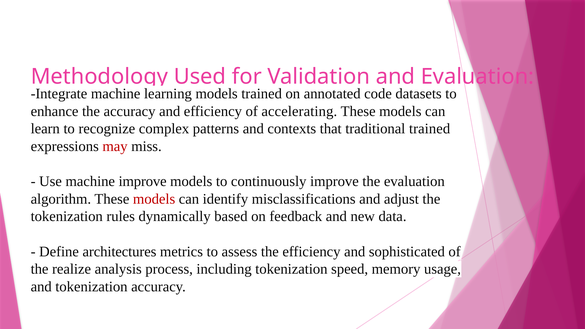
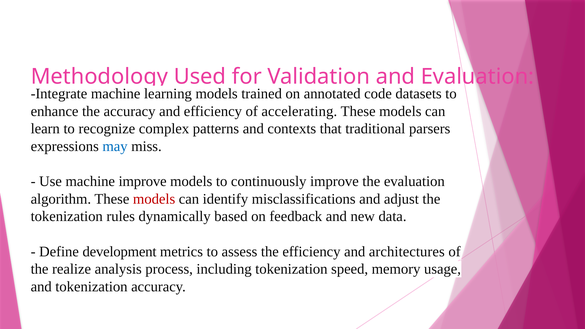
traditional trained: trained -> parsers (430, 129)
may colour: red -> blue (115, 146)
architectures: architectures -> development (120, 252)
sophisticated: sophisticated -> architectures (407, 252)
